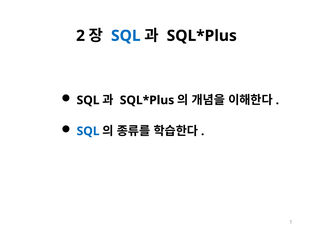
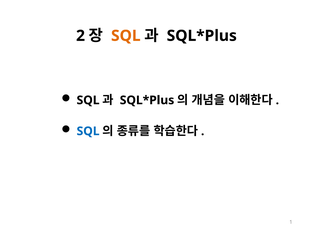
SQL colour: blue -> orange (126, 36)
